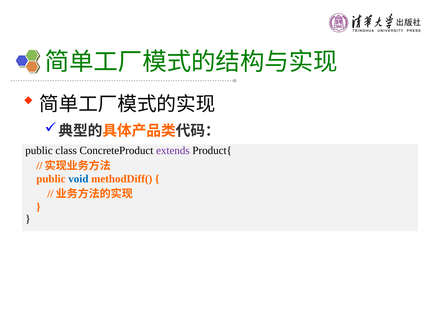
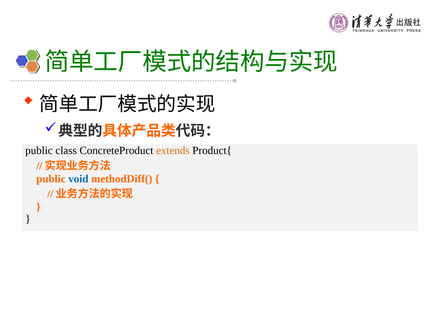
extends colour: purple -> orange (173, 151)
